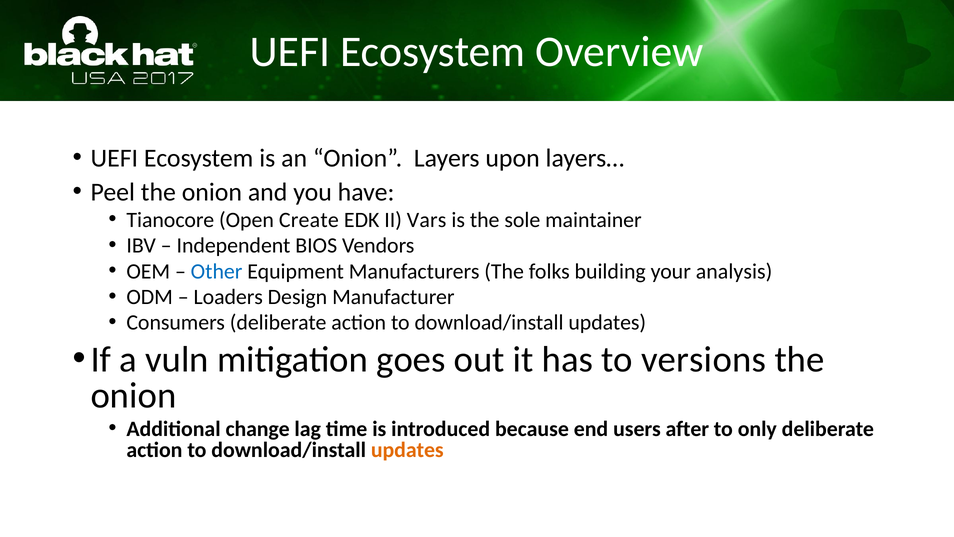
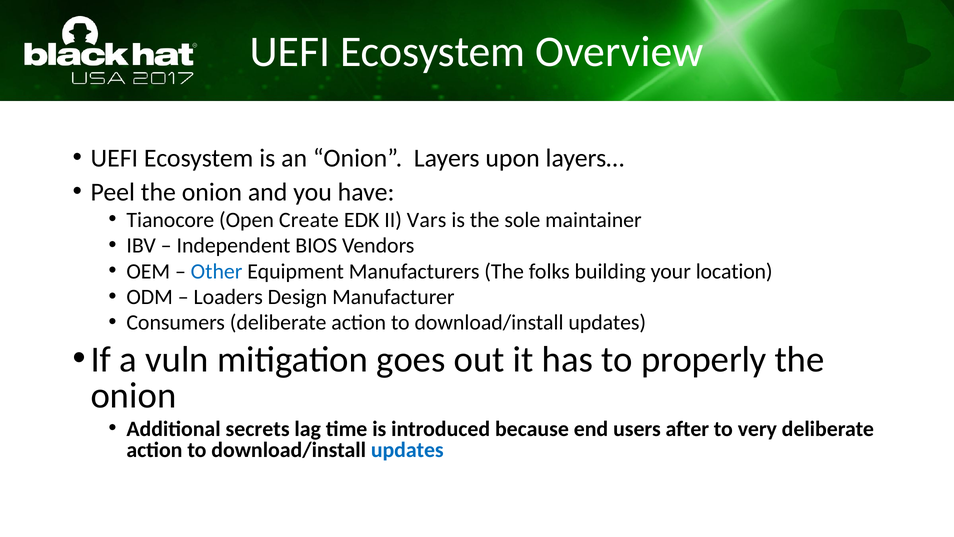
analysis: analysis -> location (734, 271)
versions: versions -> properly (704, 359)
change: change -> secrets (258, 429)
only: only -> very (757, 429)
updates colour: orange -> blue (407, 450)
